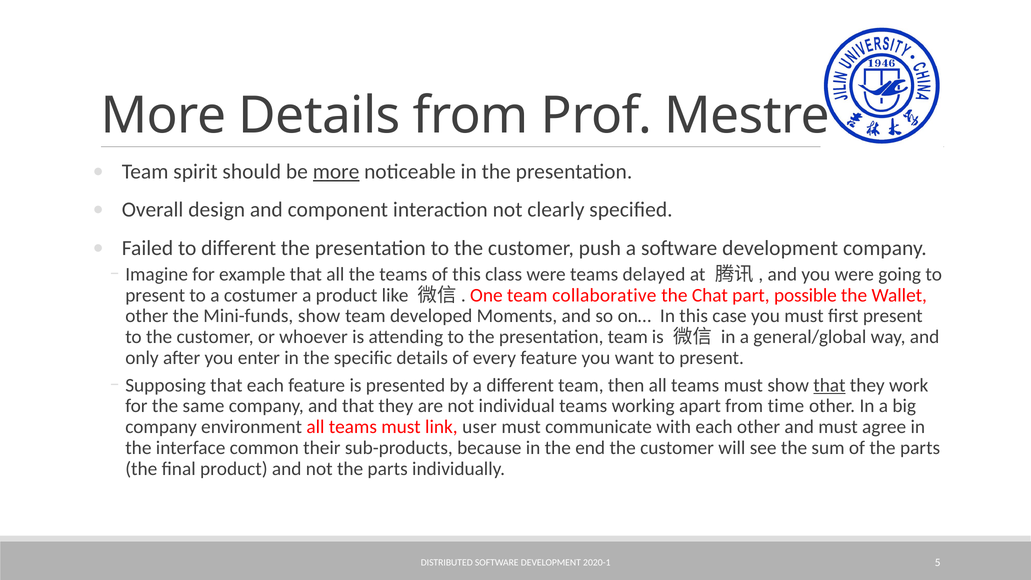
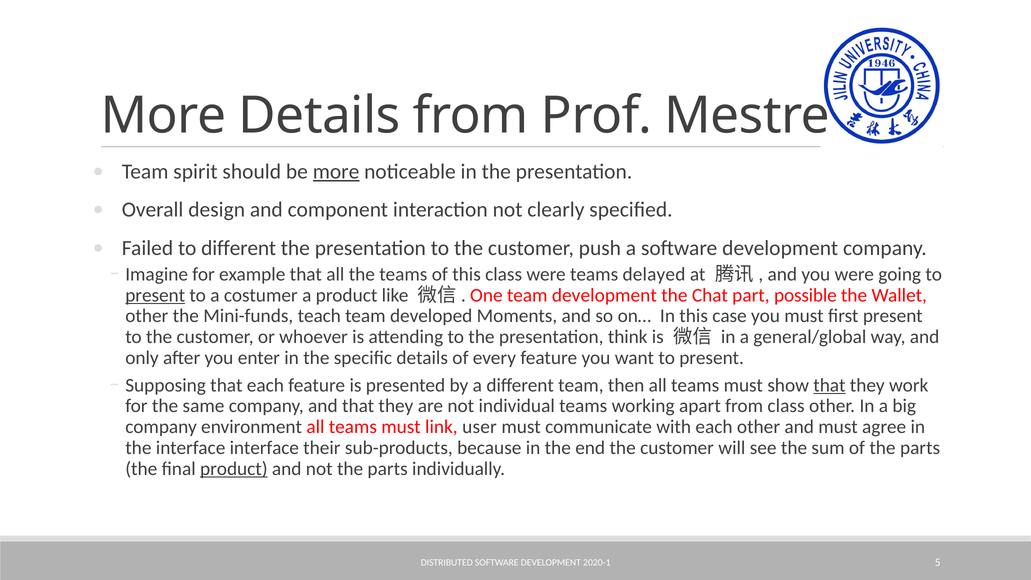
present underline: none -> present (155, 295)
team collaborative: collaborative -> development (604, 295)
Mini-funds show: show -> teach (319, 316)
presentation team: team -> think (628, 337)
from time: time -> class (786, 406)
interface common: common -> interface (264, 448)
product underline: none -> present (234, 469)
